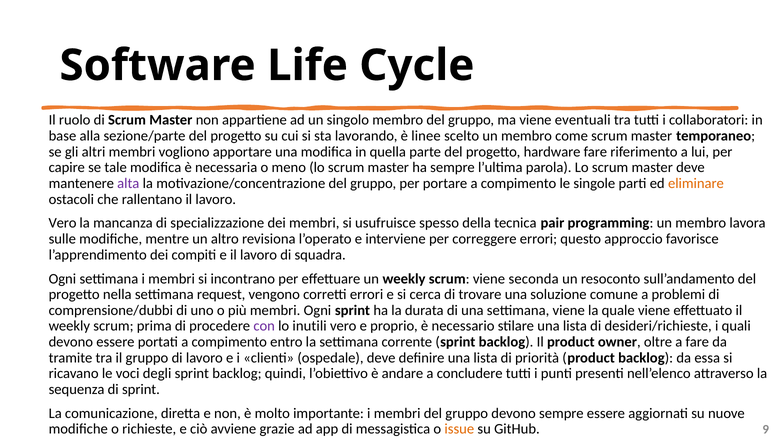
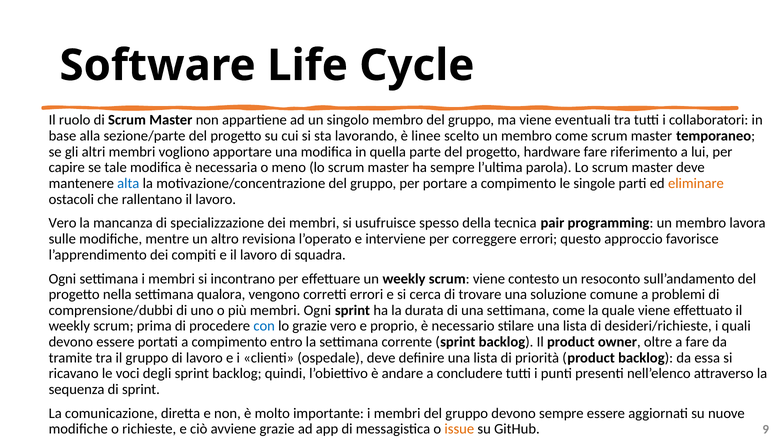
alta colour: purple -> blue (128, 183)
seconda: seconda -> contesto (534, 279)
request: request -> qualora (221, 294)
settimana viene: viene -> come (569, 310)
con colour: purple -> blue (264, 326)
lo inutili: inutili -> grazie (310, 326)
